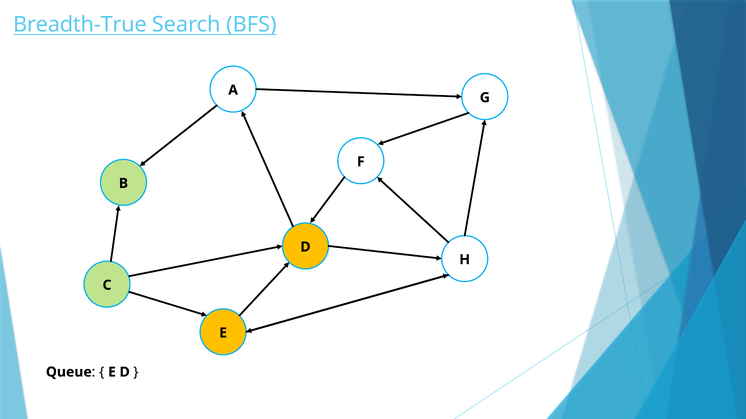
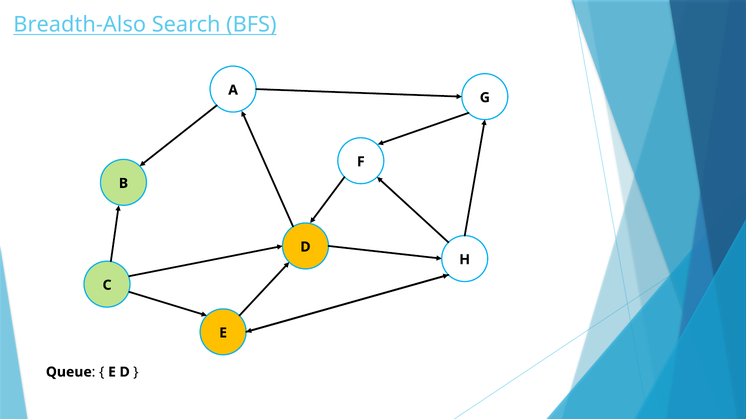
Breadth-True: Breadth-True -> Breadth-Also (80, 24)
